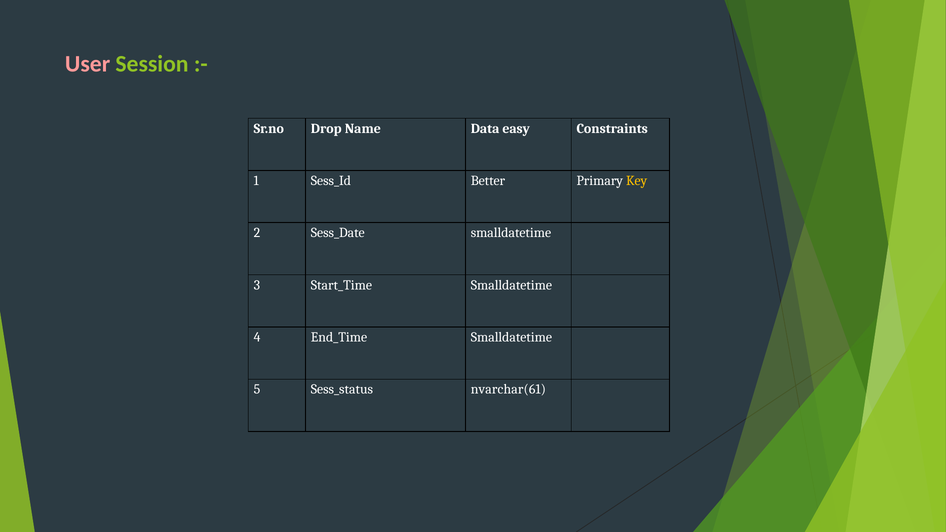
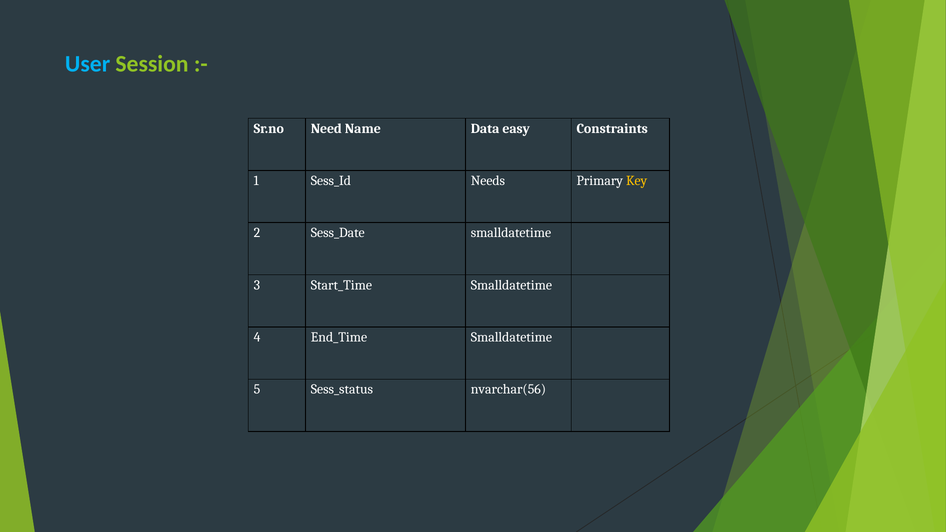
User colour: pink -> light blue (88, 64)
Drop: Drop -> Need (326, 128)
Better: Better -> Needs (488, 181)
nvarchar(61: nvarchar(61 -> nvarchar(56 (508, 390)
